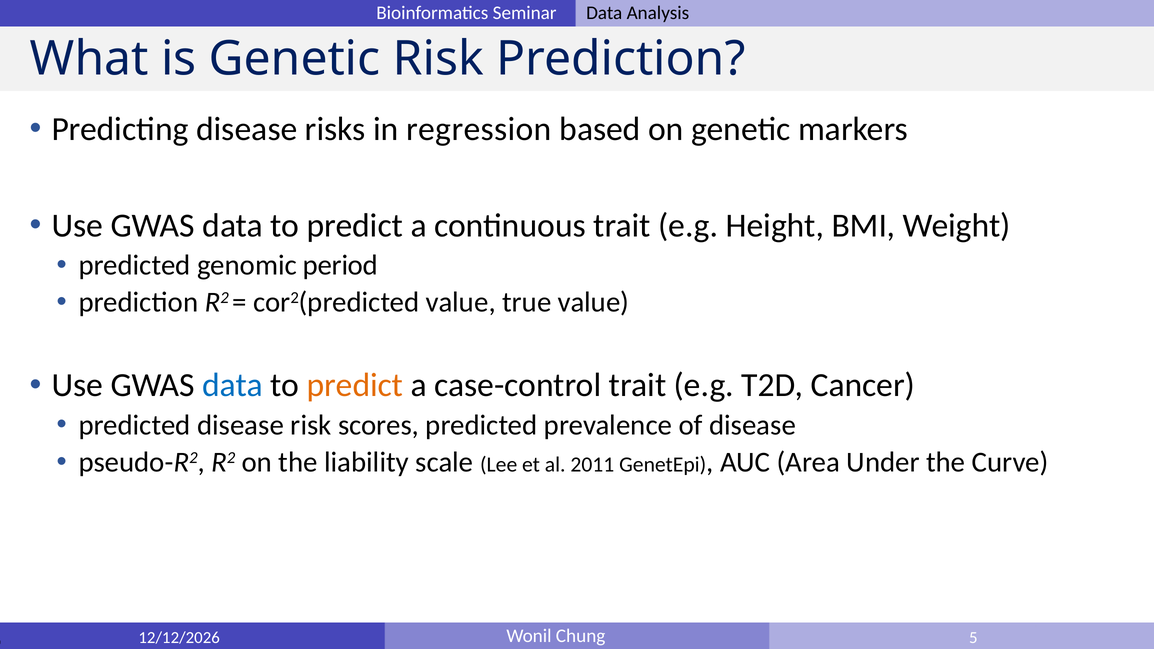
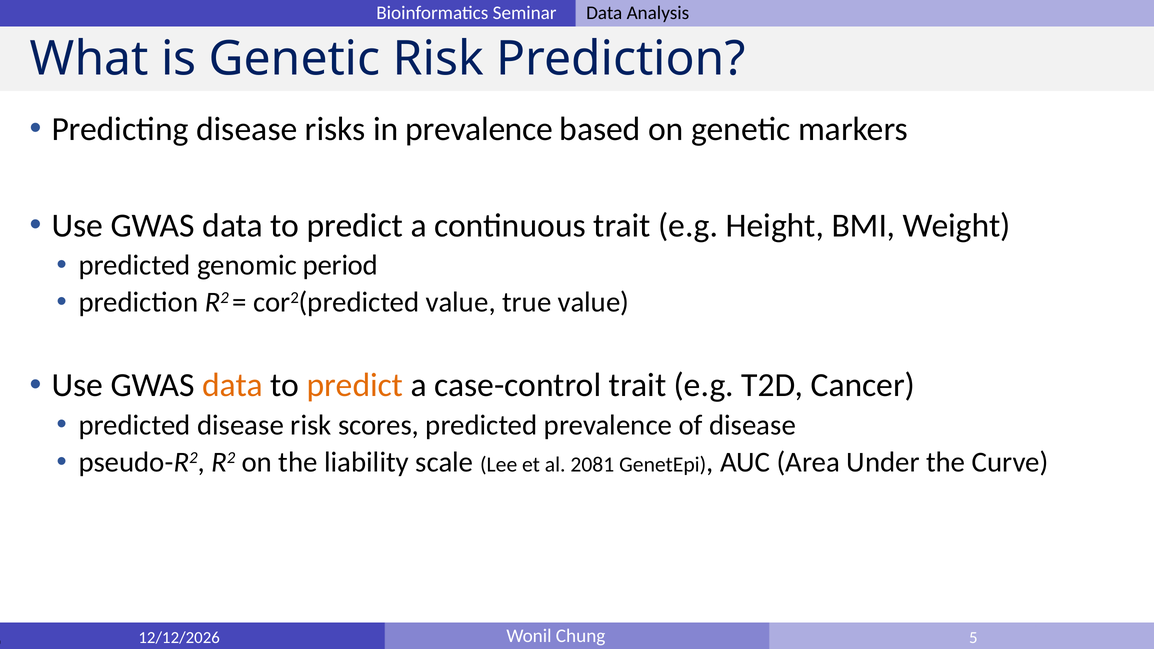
in regression: regression -> prevalence (479, 129)
data colour: blue -> orange (233, 385)
2011: 2011 -> 2081 (592, 465)
